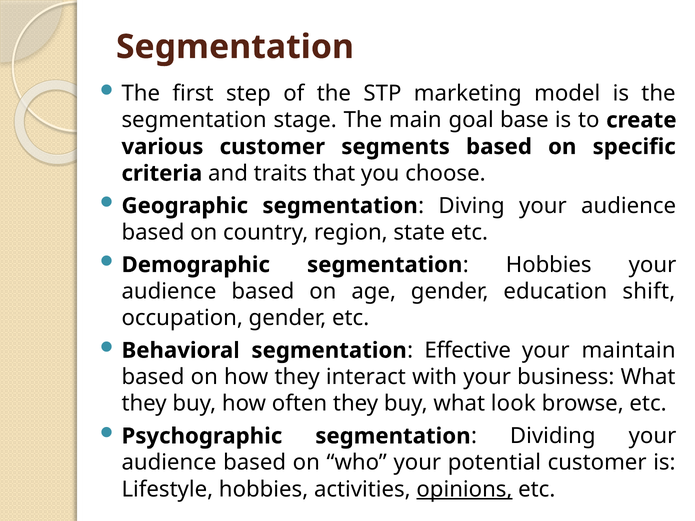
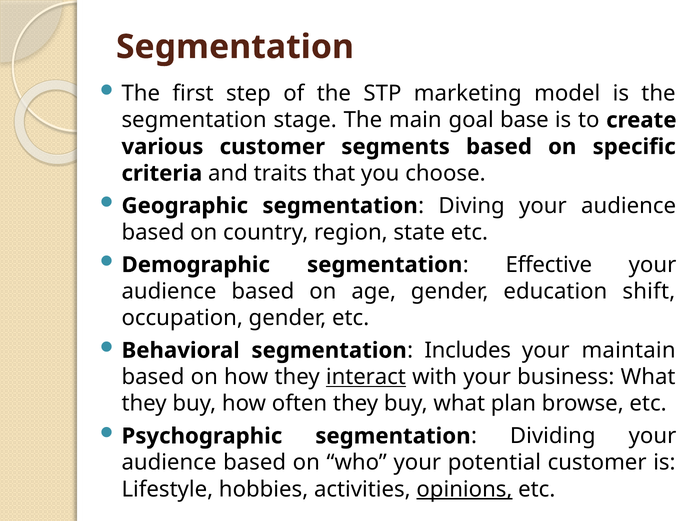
Hobbies: Hobbies -> Effective (549, 265)
Effective: Effective -> Includes (468, 351)
interact underline: none -> present (366, 377)
look: look -> plan (513, 404)
